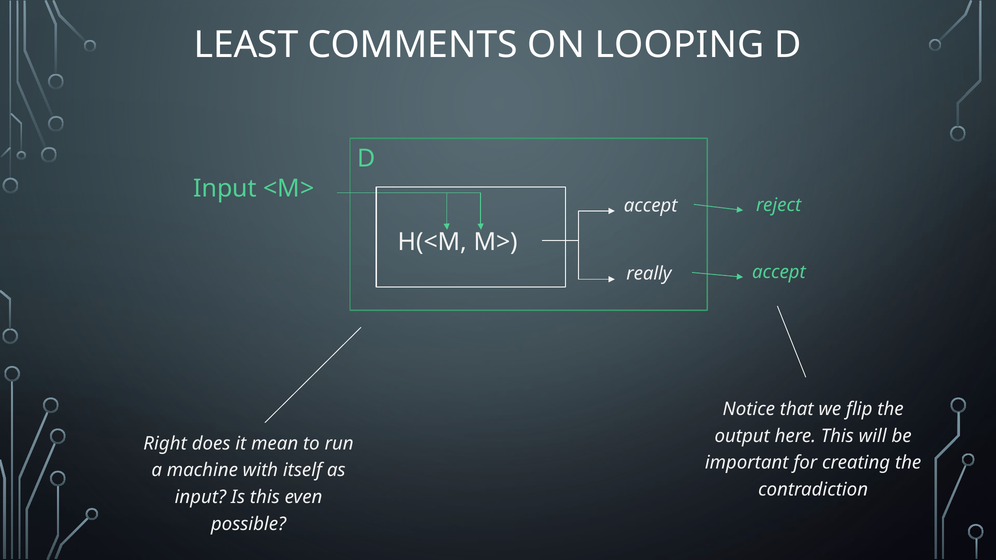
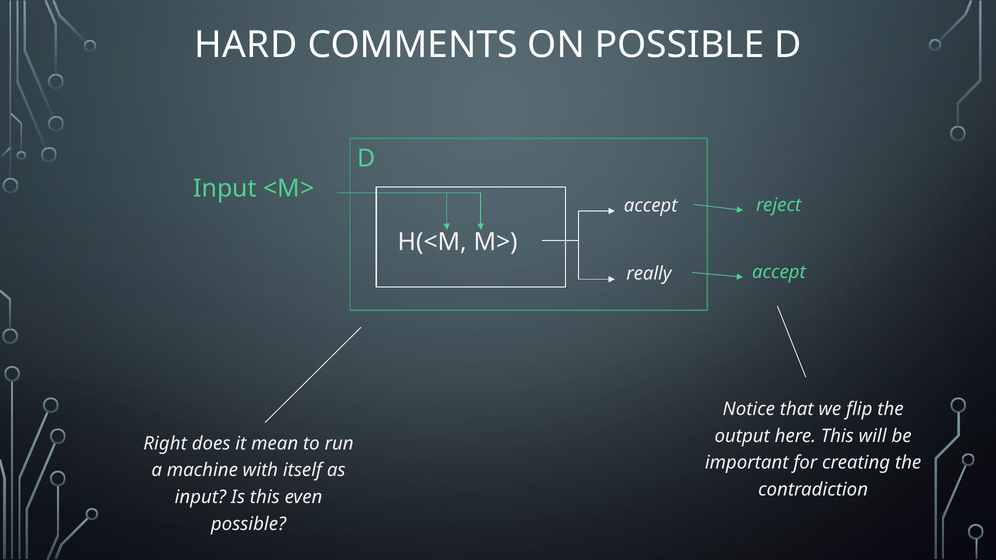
LEAST: LEAST -> HARD (246, 45)
ON LOOPING: LOOPING -> POSSIBLE (680, 45)
